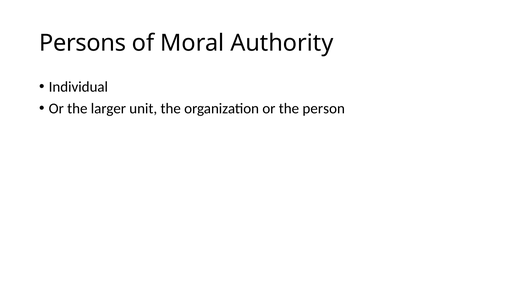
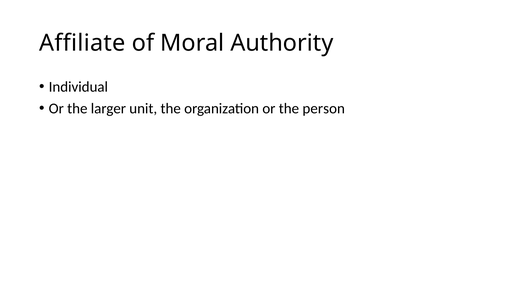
Persons: Persons -> Affiliate (82, 43)
